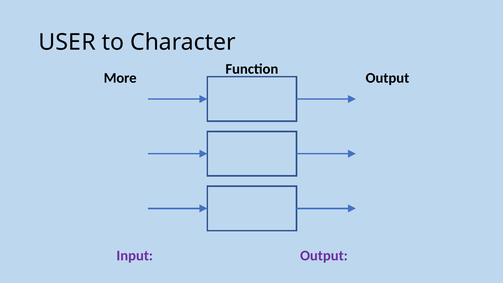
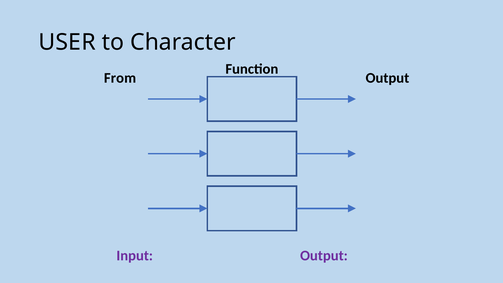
More: More -> From (120, 78)
